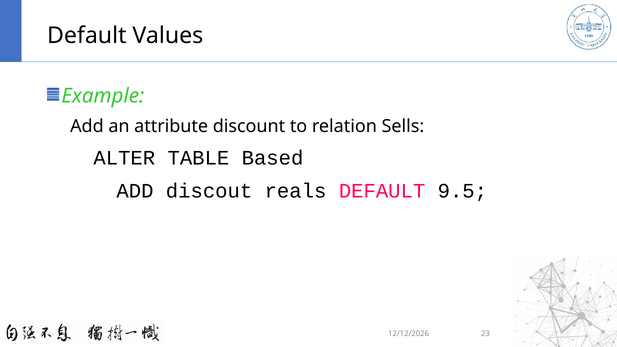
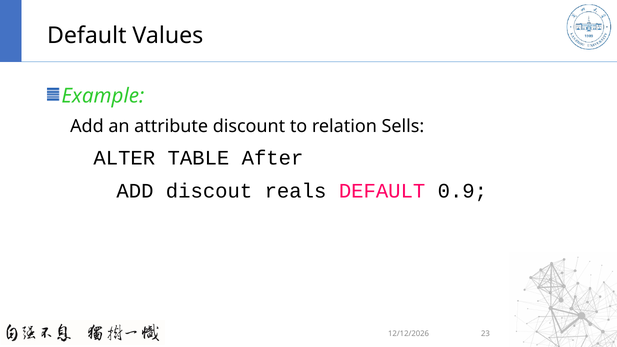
Based: Based -> After (273, 158)
9.5: 9.5 -> 0.9 (462, 191)
